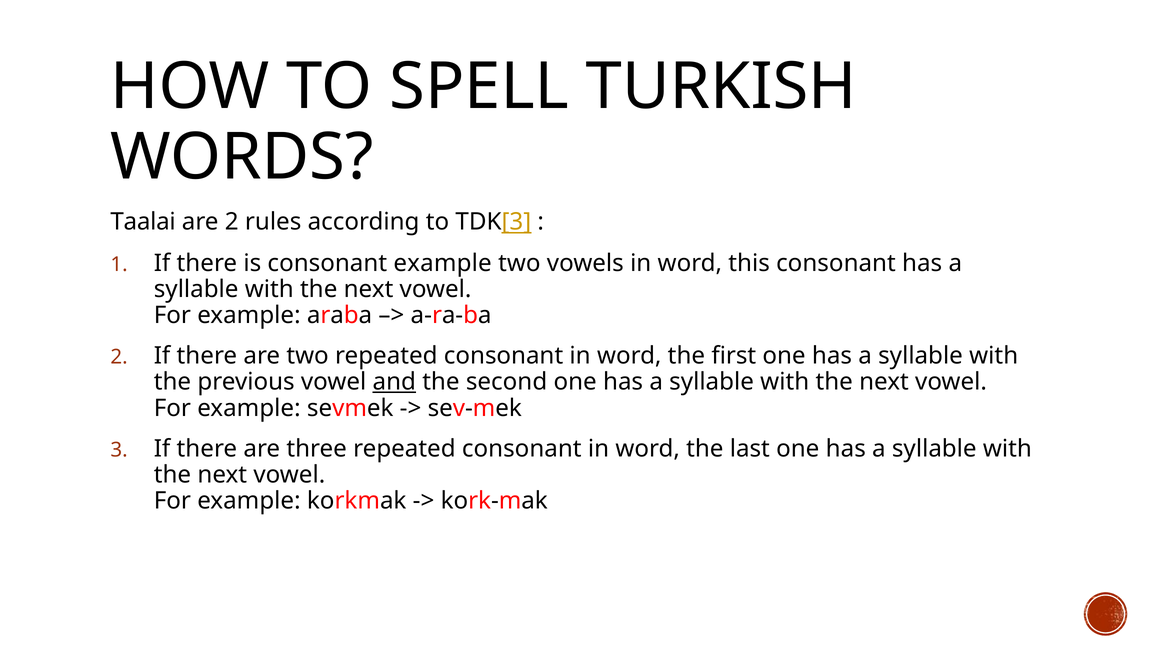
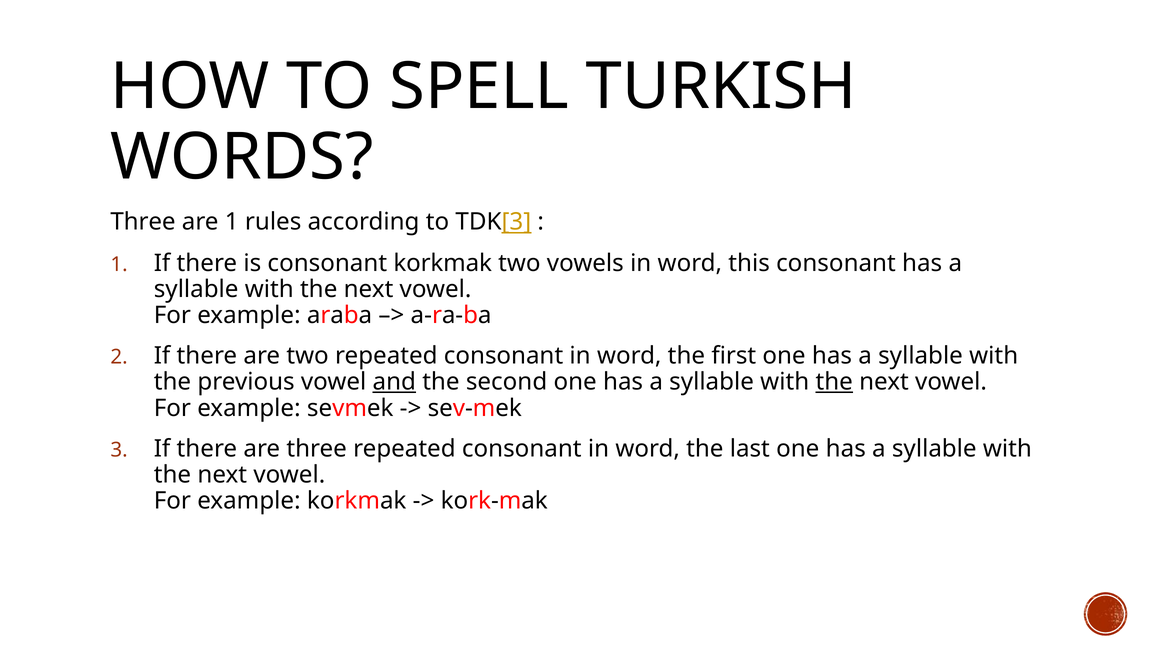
Taalai: Taalai -> Three (143, 222)
are 2: 2 -> 1 (232, 222)
consonant example: example -> korkmak (443, 263)
the underline: none -> present (834, 382)
